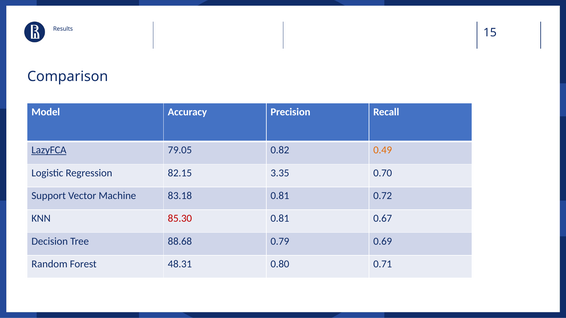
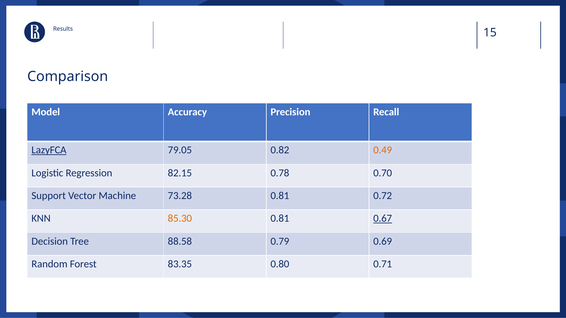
3.35: 3.35 -> 0.78 (280, 173)
83.18: 83.18 -> 73.28 (180, 196)
85.30 colour: red -> orange (180, 219)
0.67 underline: none -> present (383, 219)
88.68: 88.68 -> 88.58 (180, 242)
48.31: 48.31 -> 83.35 (180, 264)
